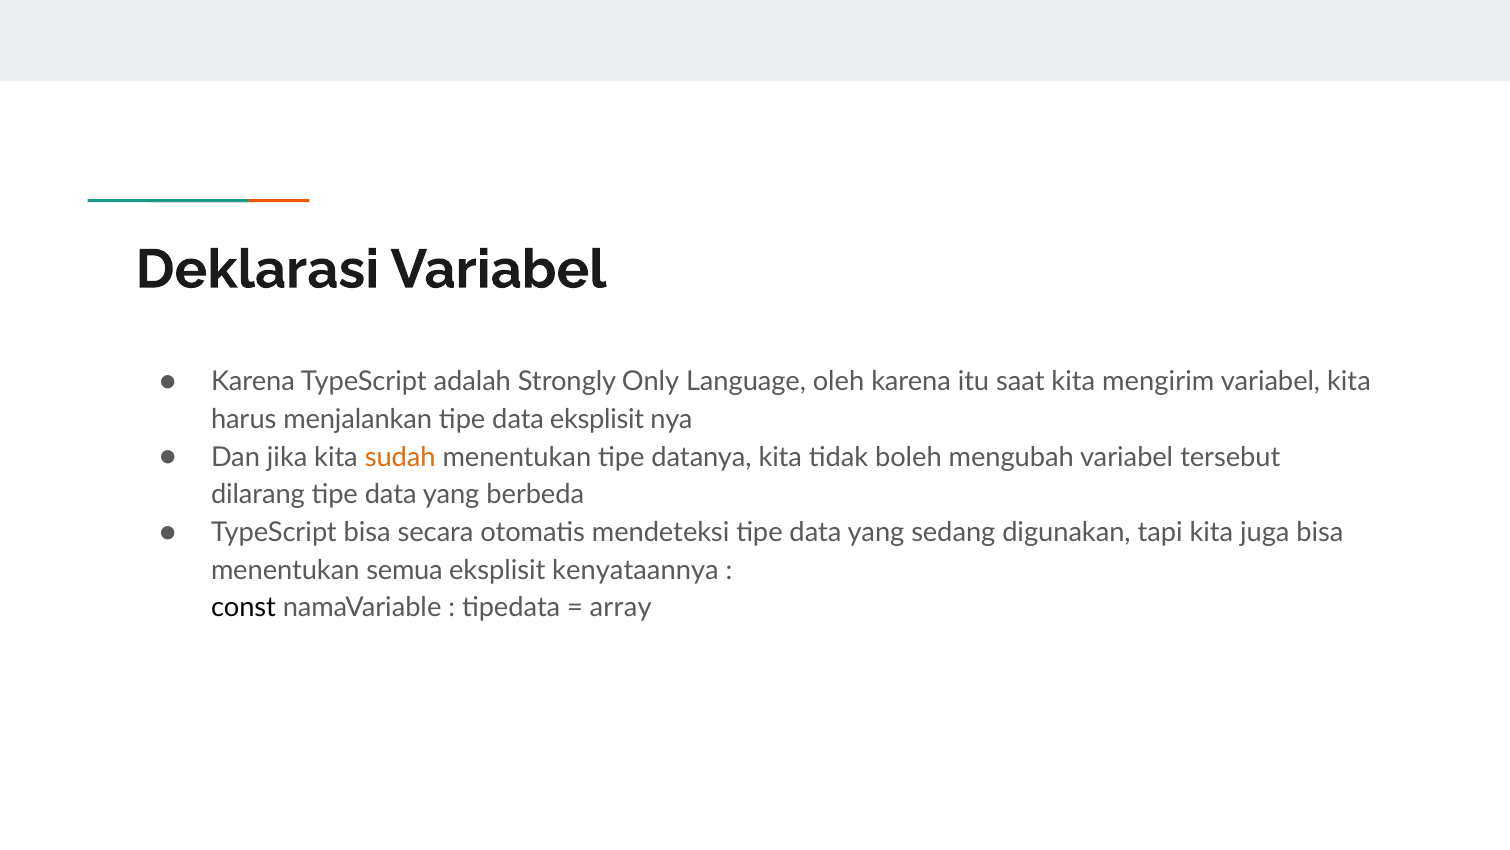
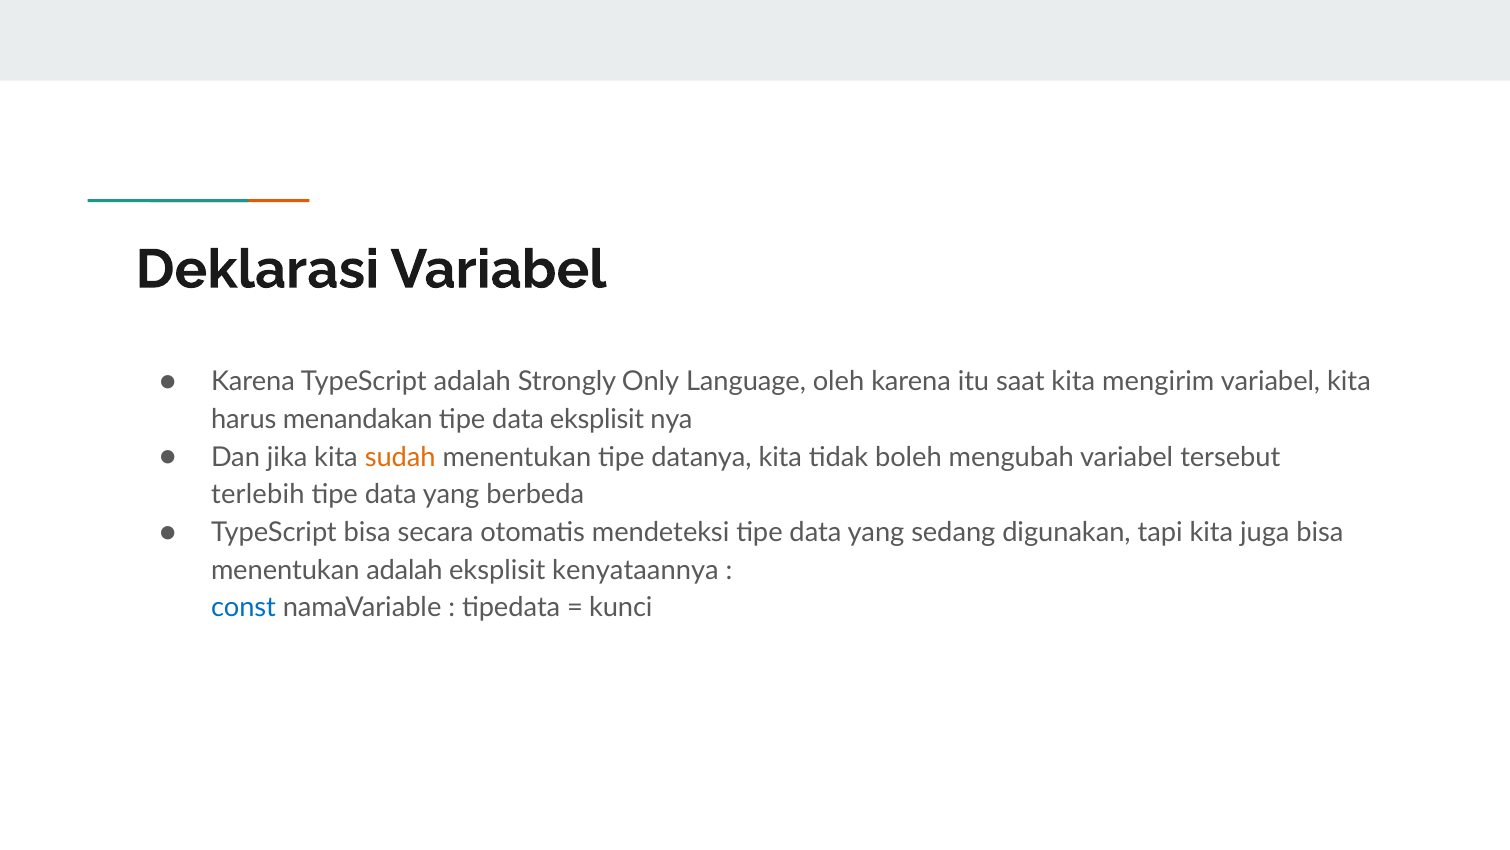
menjalankan: menjalankan -> menandakan (358, 419)
dilarang: dilarang -> terlebih (258, 494)
menentukan semua: semua -> adalah (405, 570)
const colour: black -> blue (243, 607)
array: array -> kunci (621, 607)
